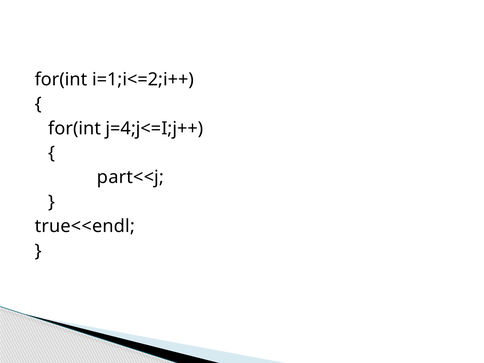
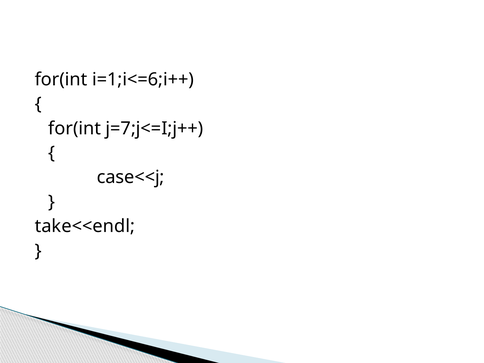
i=1;i<=2;i++: i=1;i<=2;i++ -> i=1;i<=6;i++ (143, 79)
j=4;j<=I;j++: j=4;j<=I;j++ -> j=7;j<=I;j++ (154, 128)
part<<j: part<<j -> case<<j (131, 177)
true<<endl: true<<endl -> take<<endl (85, 226)
